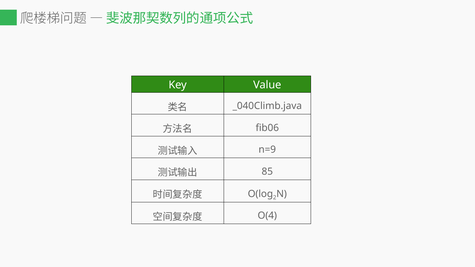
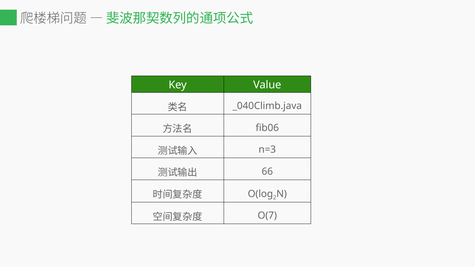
n=9: n=9 -> n=3 (267, 150)
85: 85 -> 66 (267, 172)
O(4: O(4 -> O(7 (267, 216)
